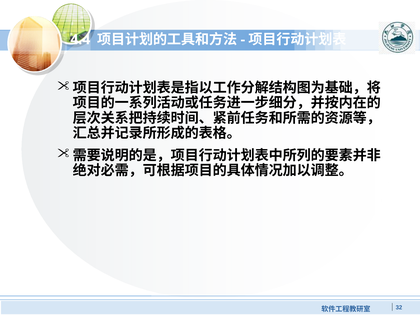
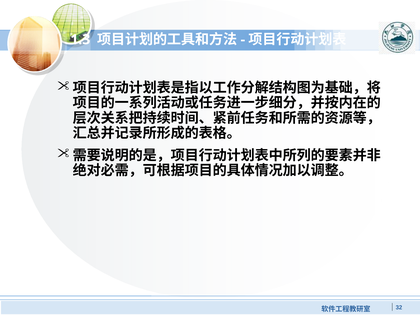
4.4: 4.4 -> 1.3 (80, 40)
